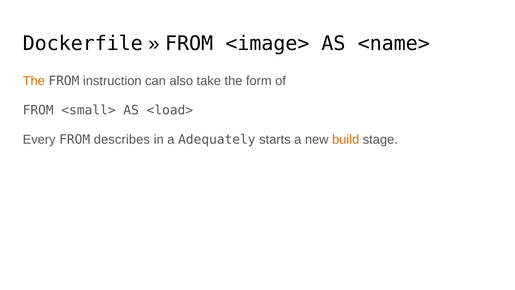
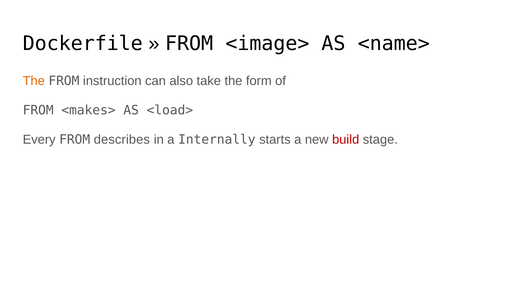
<small>: <small> -> <makes> (89, 110)
Adequately: Adequately -> Internally (217, 139)
build colour: orange -> red (346, 139)
